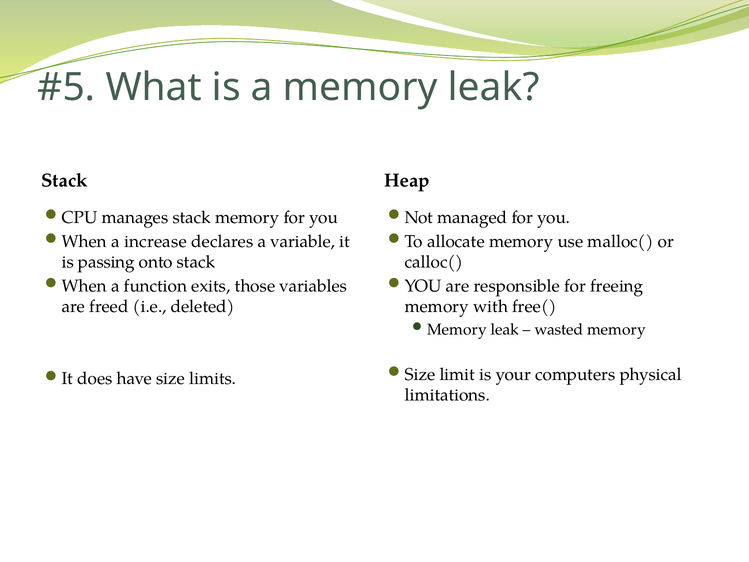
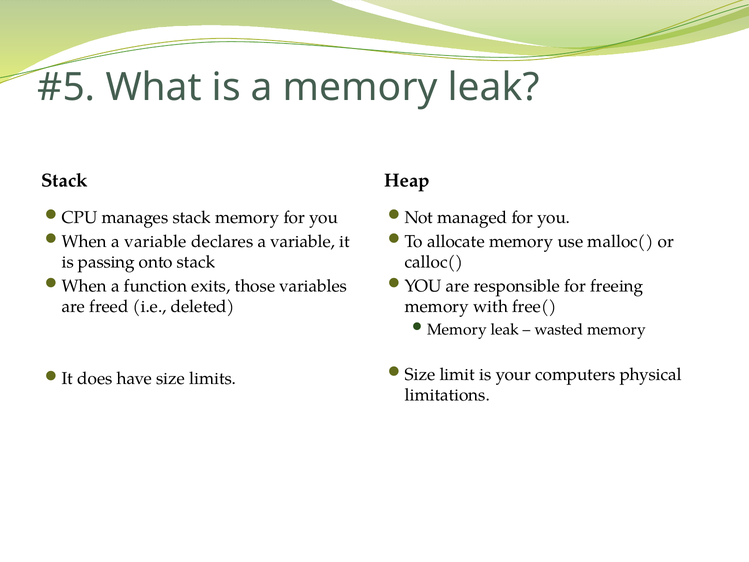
When a increase: increase -> variable (155, 241)
